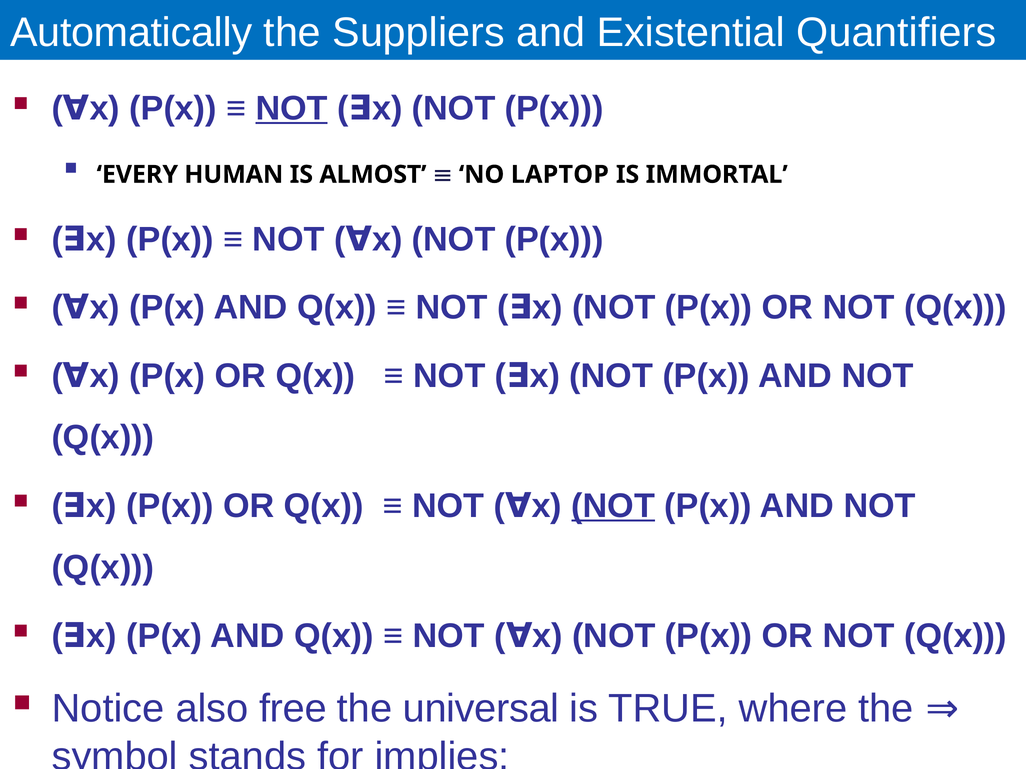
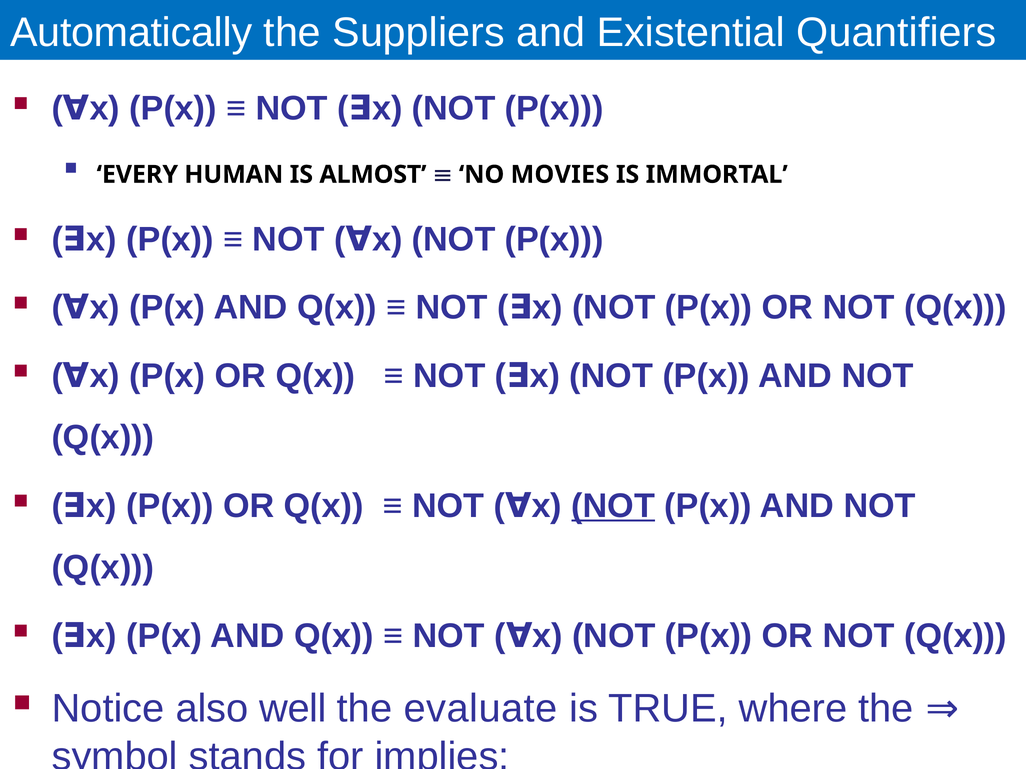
NOT underline: present -> none (292, 108)
LAPTOP: LAPTOP -> MOVIES (560, 175)
free: free -> well (293, 709)
universal: universal -> evaluate (481, 709)
